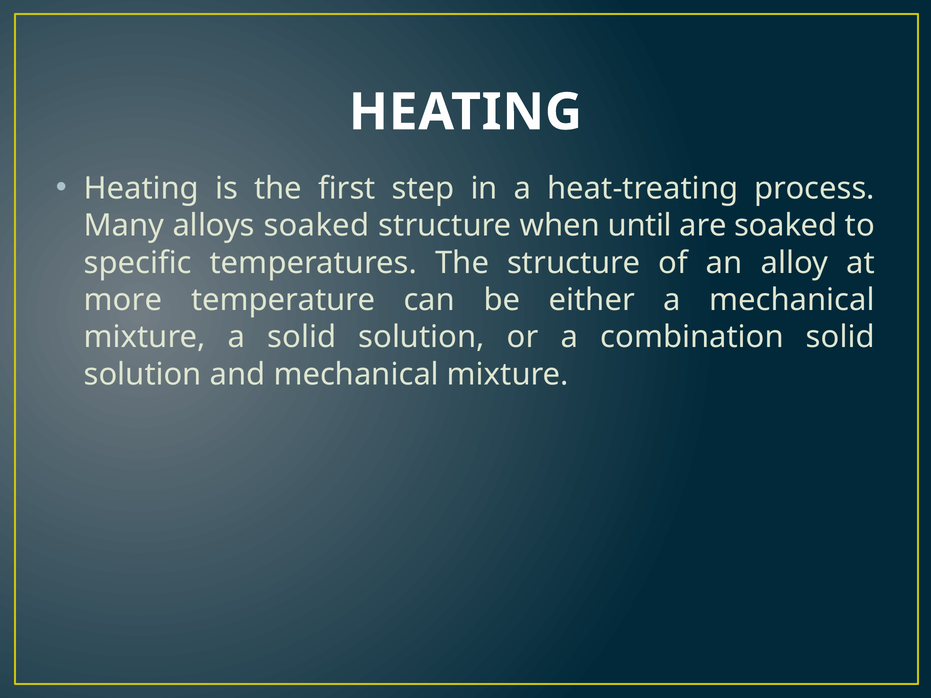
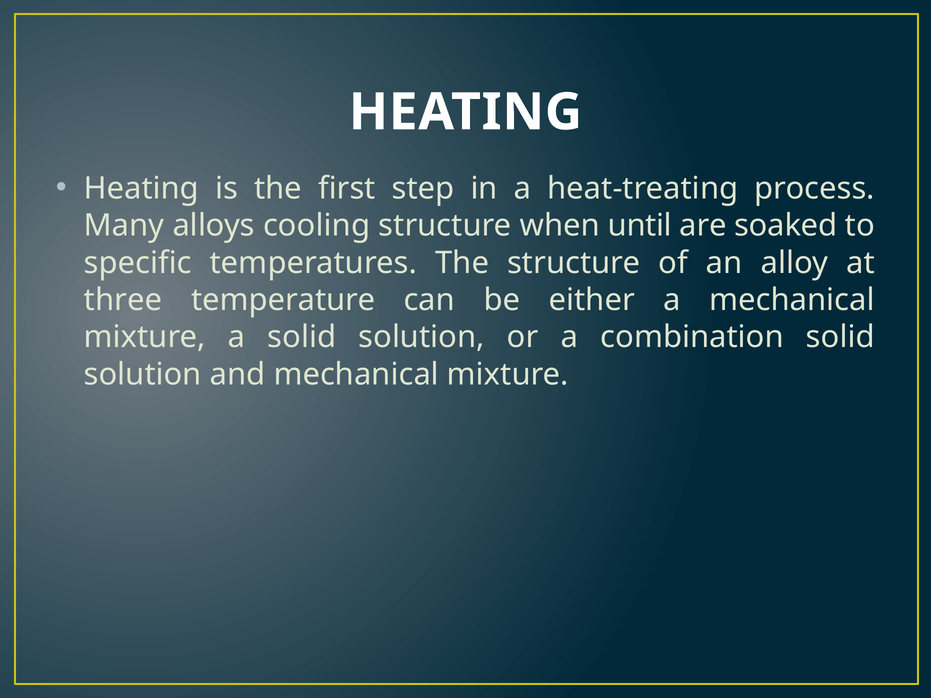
alloys soaked: soaked -> cooling (317, 226)
more: more -> three (123, 300)
